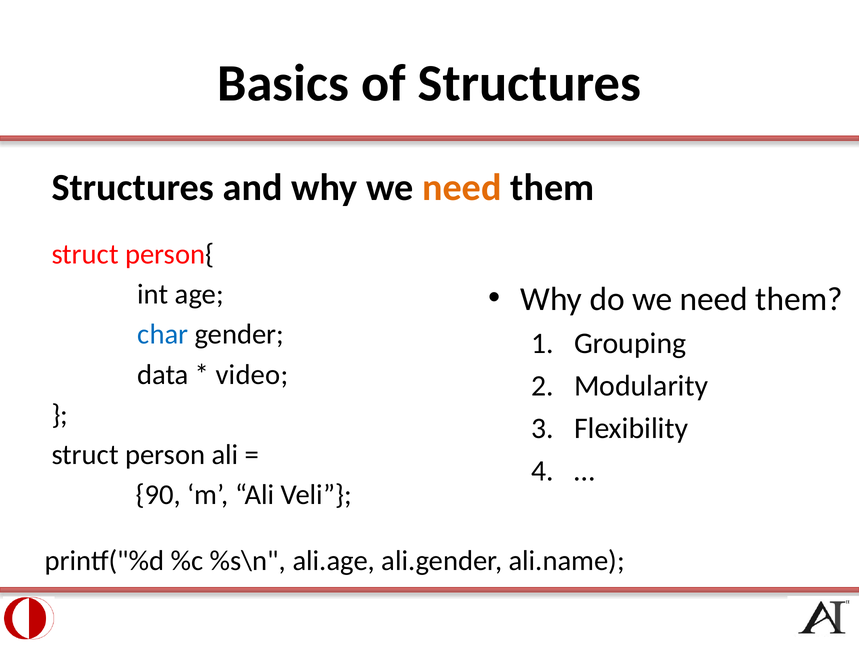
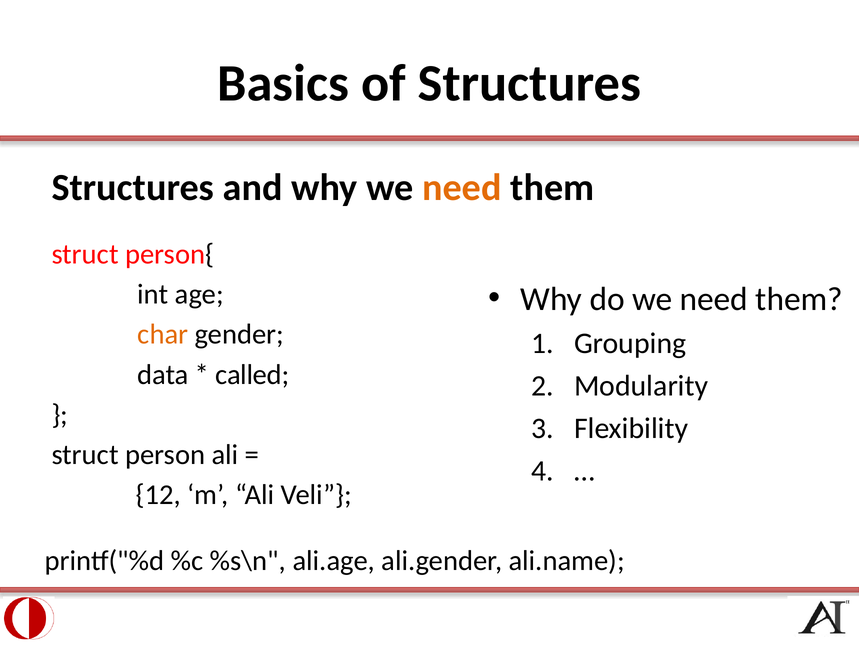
char colour: blue -> orange (163, 334)
video: video -> called (252, 374)
90: 90 -> 12 (158, 494)
